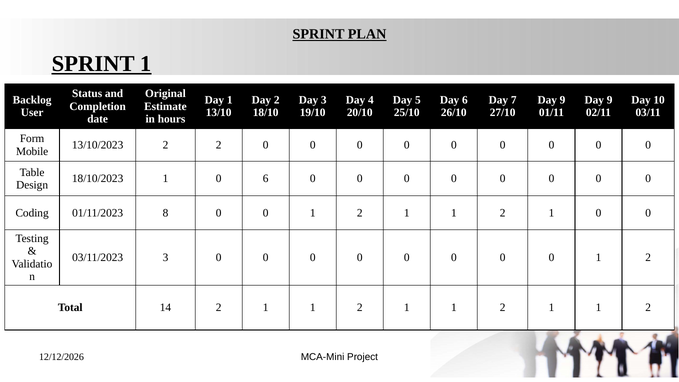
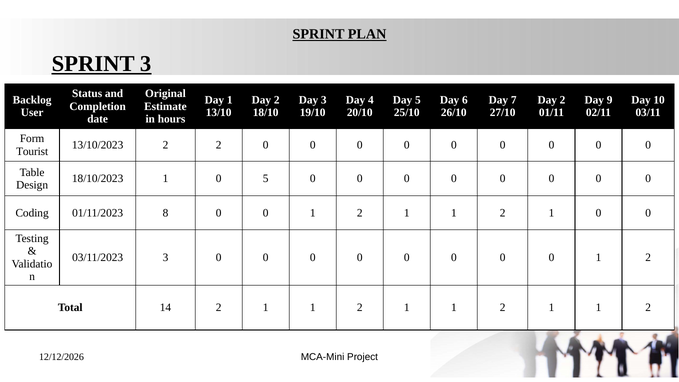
SPRINT 1: 1 -> 3 (146, 64)
9: 9 -> 2 (563, 100)
Mobile: Mobile -> Tourist (32, 151)
0 6: 6 -> 5 (266, 179)
